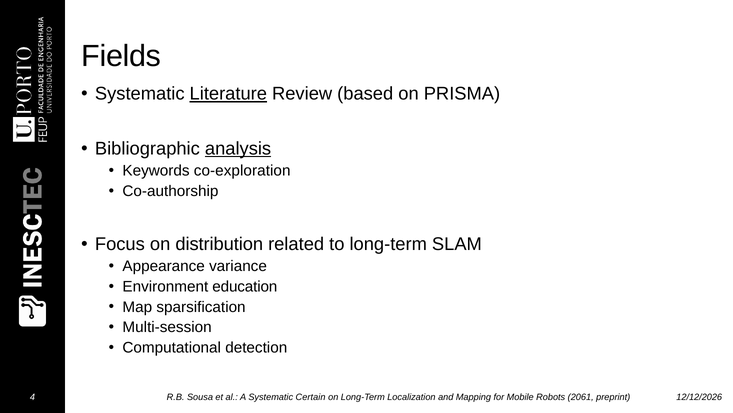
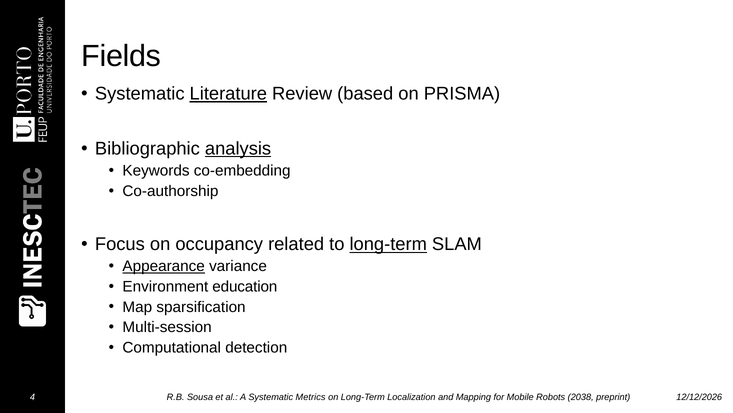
co-exploration: co-exploration -> co-embedding (242, 171)
distribution: distribution -> occupancy (219, 244)
long-term underline: none -> present (388, 244)
Appearance underline: none -> present (164, 266)
Certain: Certain -> Metrics (311, 396)
2061: 2061 -> 2038 (581, 396)
